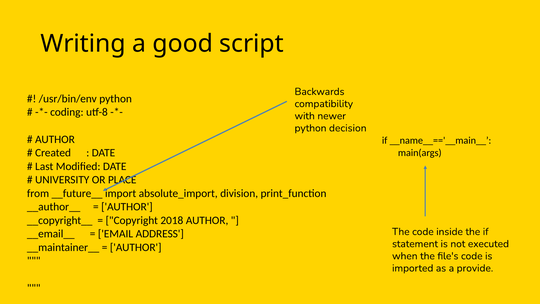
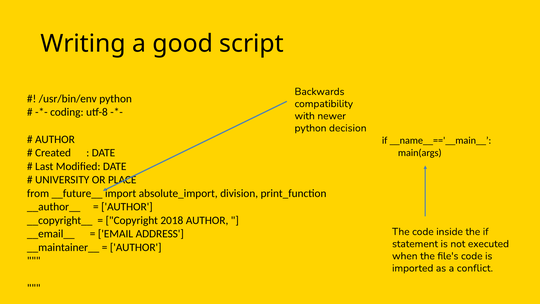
provide: provide -> conflict (475, 268)
